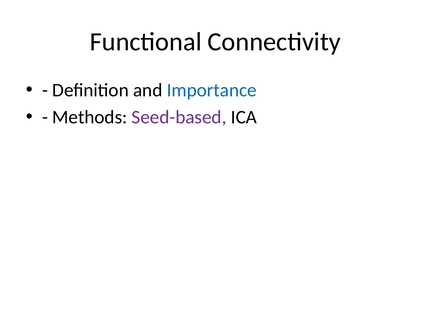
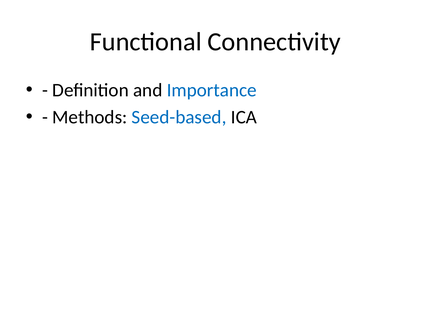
Seed-based colour: purple -> blue (179, 117)
